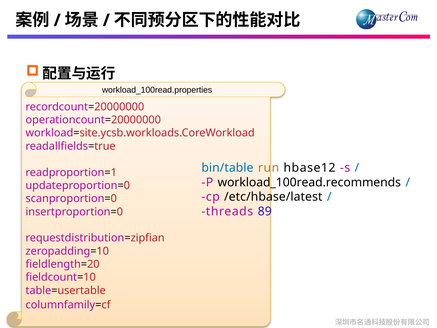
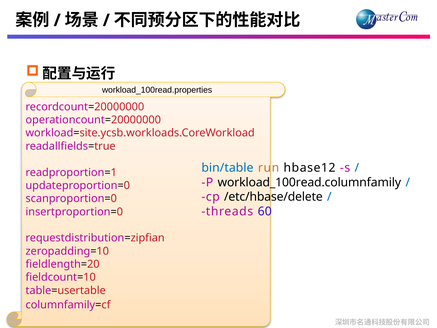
workload_100read.recommends: workload_100read.recommends -> workload_100read.columnfamily (309, 182)
/etc/hbase/latest: /etc/hbase/latest -> /etc/hbase/delete (273, 197)
89: 89 -> 60 (265, 211)
